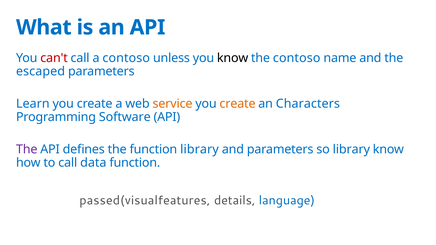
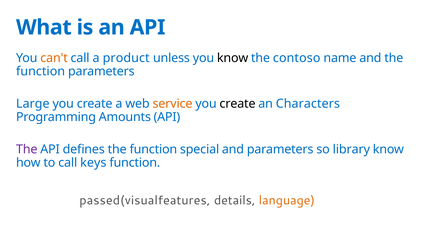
can't colour: red -> orange (54, 58)
a contoso: contoso -> product (126, 58)
escaped: escaped -> function (41, 71)
Learn: Learn -> Large (33, 104)
create colour: orange -> black (238, 104)
Software: Software -> Amounts (125, 117)
function library: library -> special (200, 149)
data: data -> keys (93, 163)
language colour: blue -> orange (287, 201)
